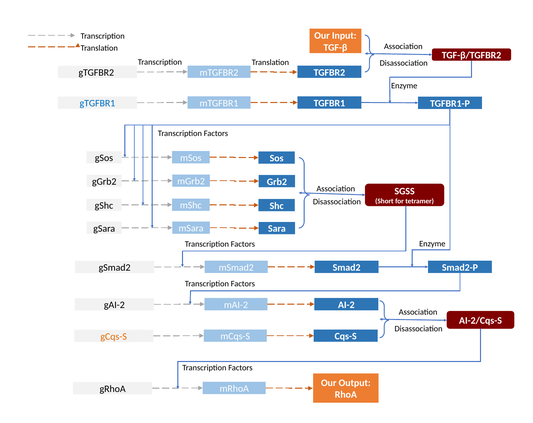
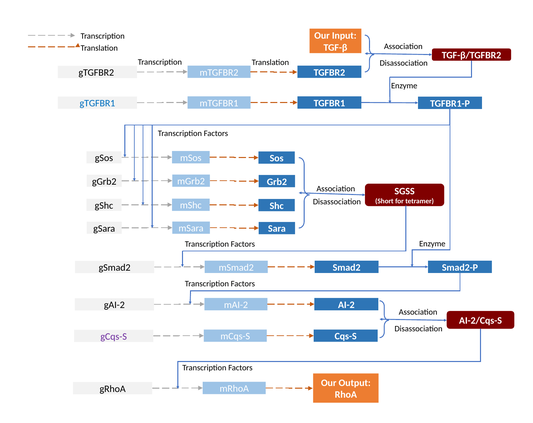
gCqs-S colour: orange -> purple (114, 337)
